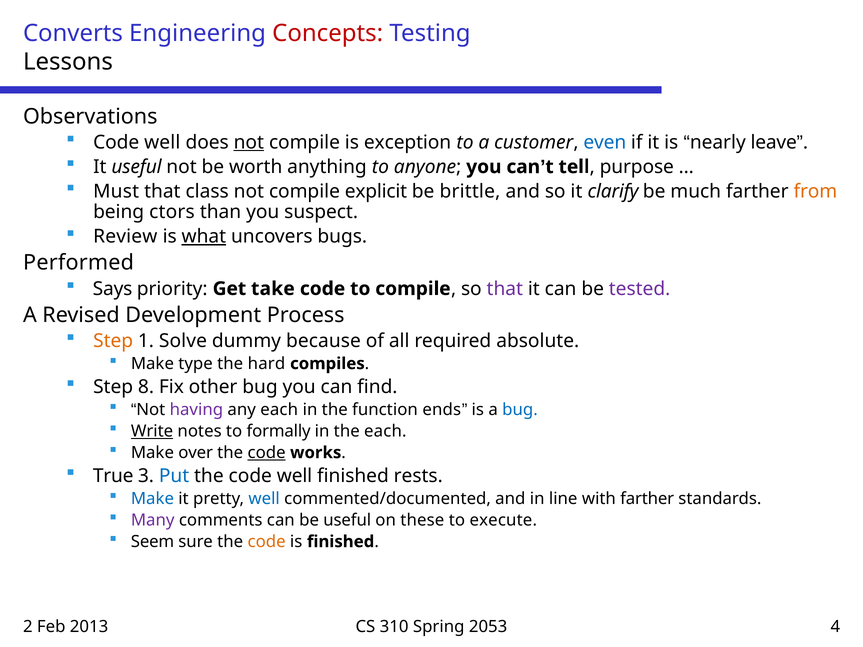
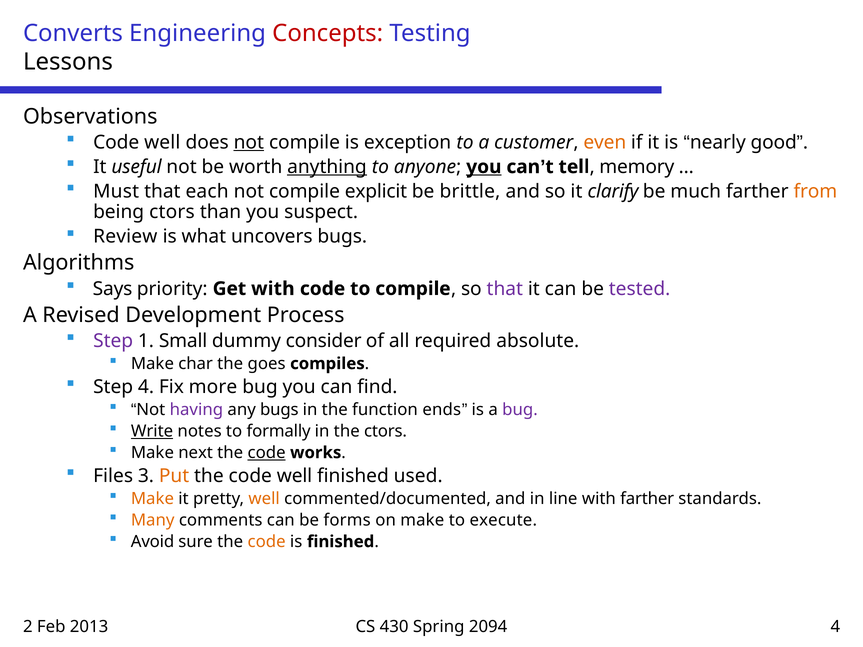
even colour: blue -> orange (605, 142)
leave: leave -> good (774, 142)
anything underline: none -> present (327, 167)
you underline: none -> present (484, 167)
purpose: purpose -> memory (637, 167)
class: class -> each (207, 191)
what underline: present -> none (204, 237)
Performed: Performed -> Algorithms (79, 263)
Get take: take -> with (273, 289)
Step colour: orange -> purple (113, 341)
Solve: Solve -> Small (183, 341)
because: because -> consider (324, 341)
type: type -> char (196, 364)
hard: hard -> goes (267, 364)
Step 8: 8 -> 4 (146, 387)
other: other -> more (213, 387)
any each: each -> bugs (279, 410)
bug colour: blue -> purple (520, 410)
the each: each -> ctors (385, 431)
over: over -> next (196, 453)
True: True -> Files (113, 476)
Put colour: blue -> orange (174, 476)
rests: rests -> used (418, 476)
Make colour: blue -> orange (152, 499)
well colour: blue -> orange (264, 499)
Many colour: purple -> orange (153, 520)
be useful: useful -> forms (347, 520)
on these: these -> make (422, 520)
Seem: Seem -> Avoid (153, 542)
310: 310 -> 430 (394, 627)
2053: 2053 -> 2094 (488, 627)
